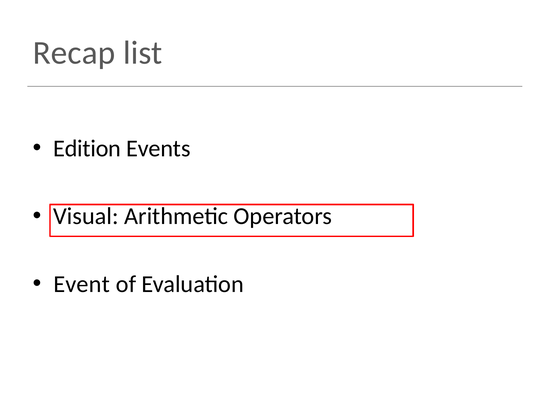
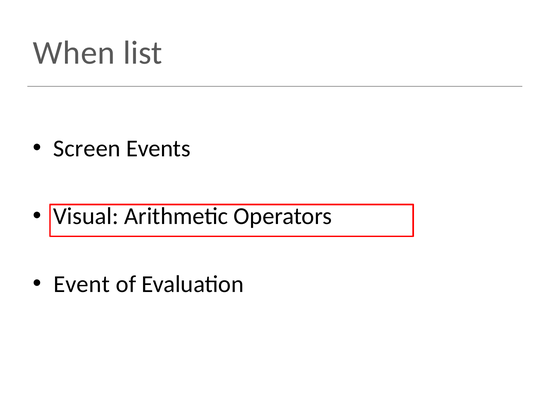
Recap: Recap -> When (74, 53)
Edition: Edition -> Screen (87, 148)
